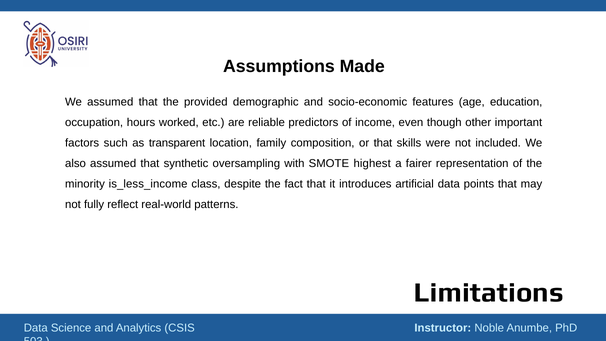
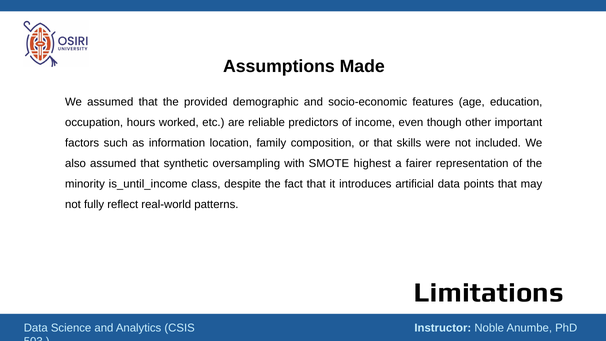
transparent: transparent -> information (177, 143)
is_less_income: is_less_income -> is_until_income (148, 184)
